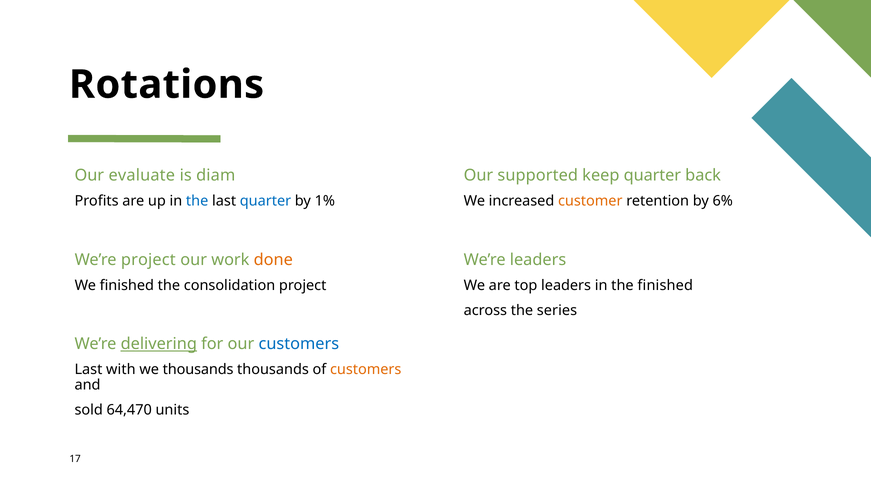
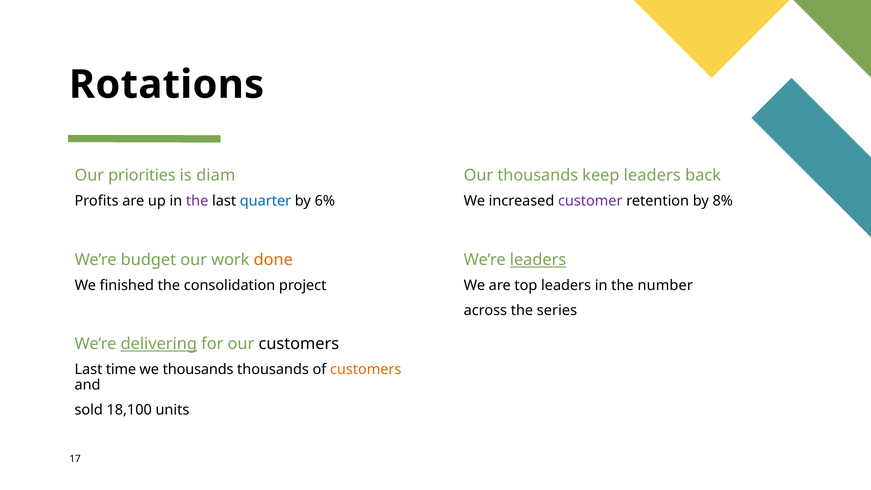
evaluate: evaluate -> priorities (142, 175)
Our supported: supported -> thousands (538, 175)
keep quarter: quarter -> leaders (652, 175)
the colour: blue -> purple (197, 201)
1%: 1% -> 6% (325, 201)
customer colour: orange -> purple (590, 201)
6%: 6% -> 8% (723, 201)
We’re project: project -> budget (148, 260)
leaders underline: none -> present (538, 260)
the finished: finished -> number (665, 285)
customers colour: blue -> black (299, 344)
with: with -> time (121, 369)
64,470: 64,470 -> 18,100 (129, 410)
